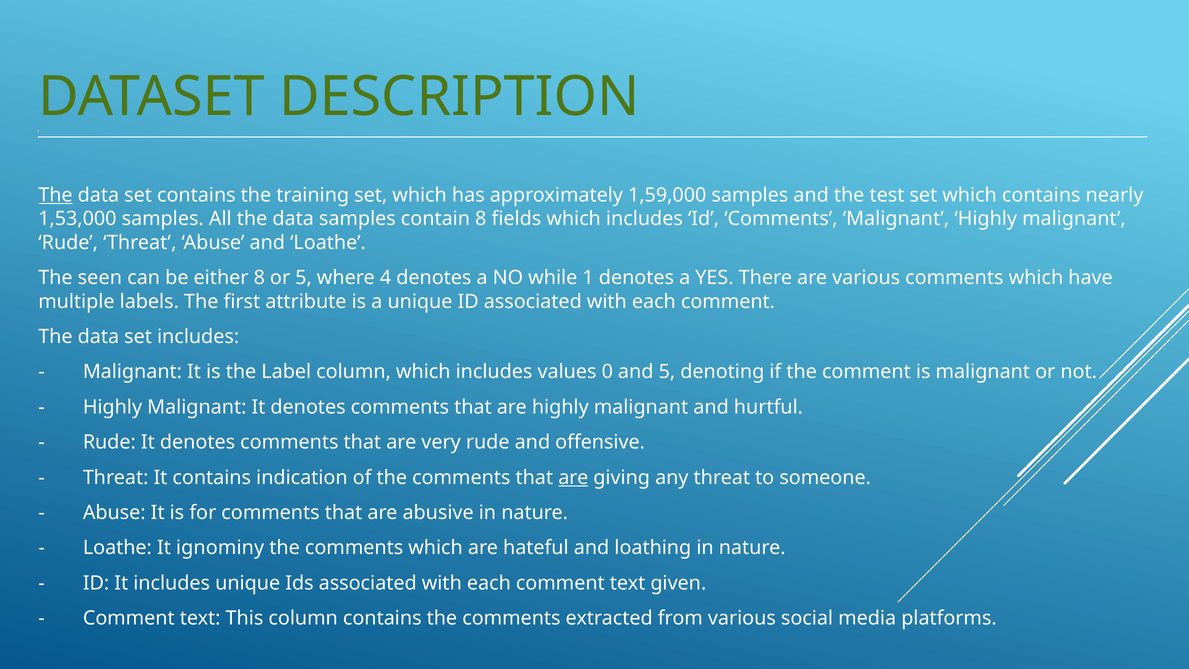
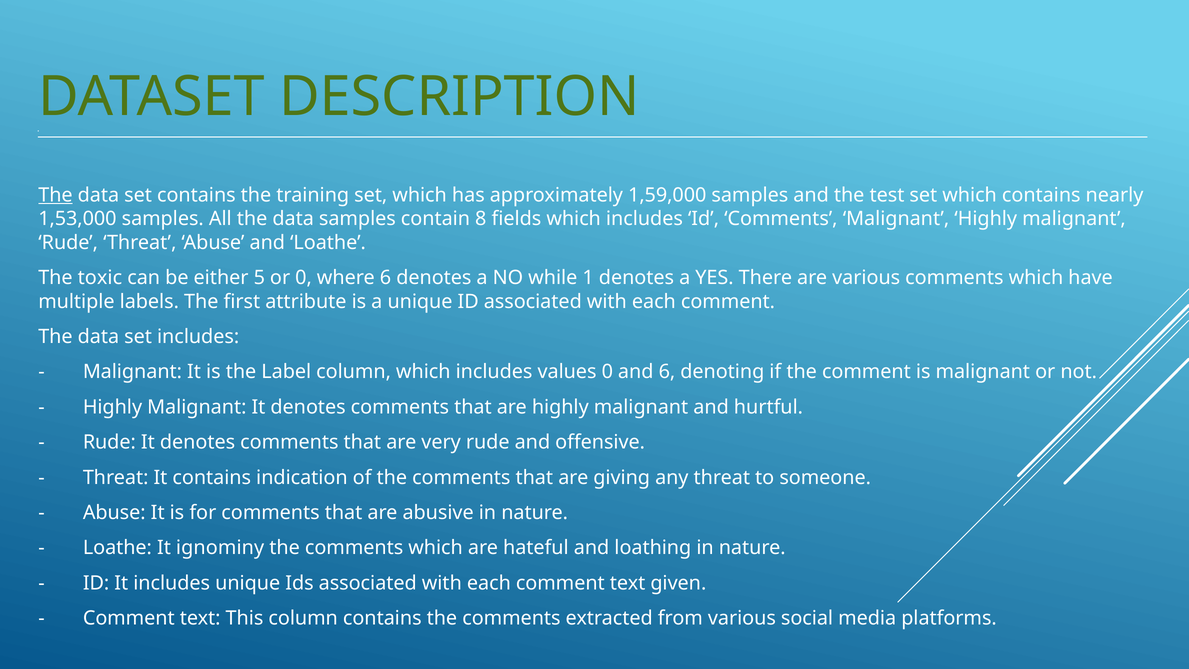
seen: seen -> toxic (100, 278)
either 8: 8 -> 5 (259, 278)
or 5: 5 -> 0 (304, 278)
where 4: 4 -> 6 (385, 278)
and 5: 5 -> 6 (667, 372)
are underline: present -> none (573, 477)
